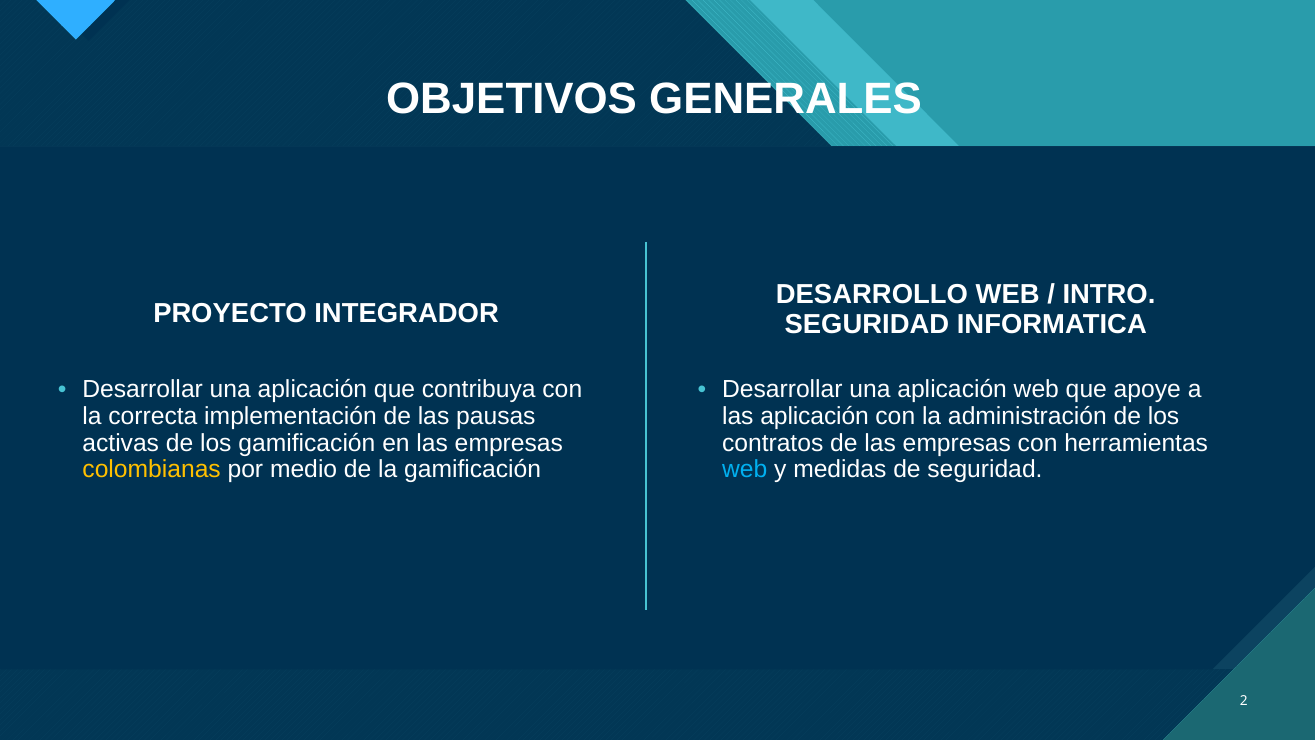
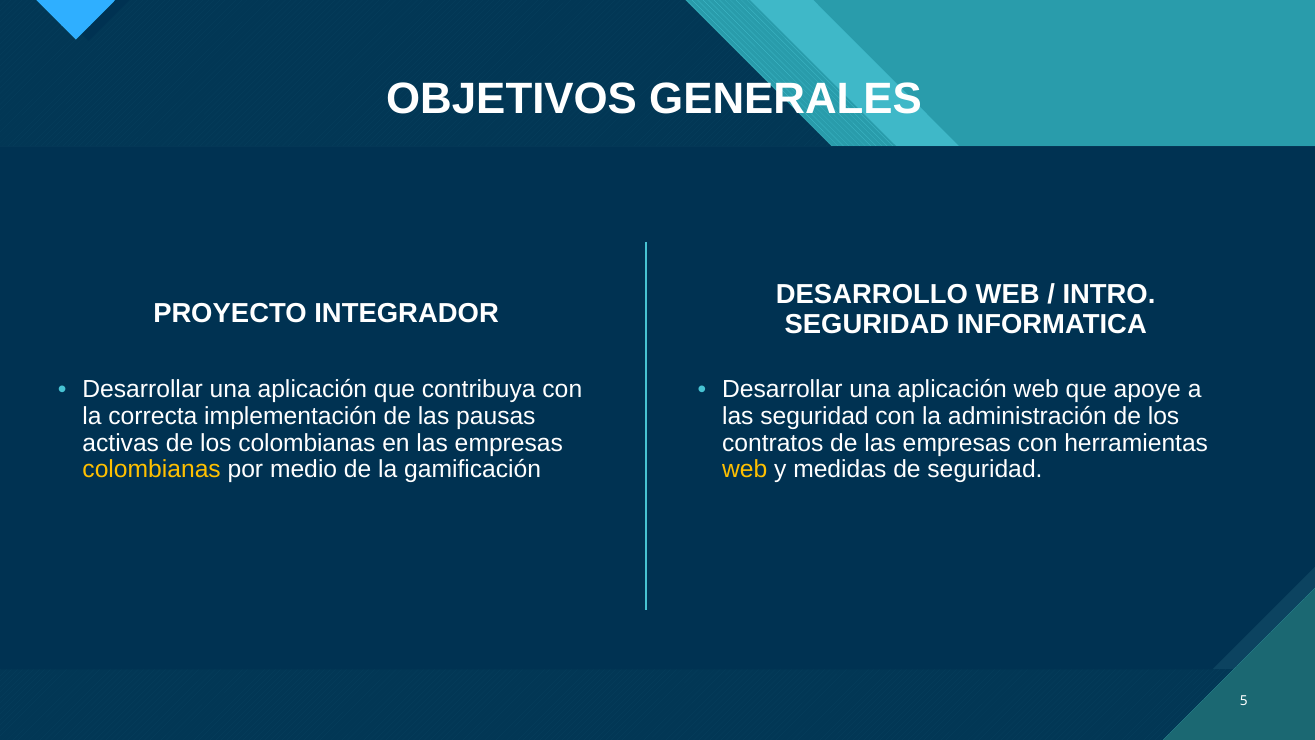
las aplicación: aplicación -> seguridad (815, 416)
los gamificación: gamificación -> colombianas (307, 443)
web colour: light blue -> yellow (745, 470)
2: 2 -> 5 (1244, 701)
